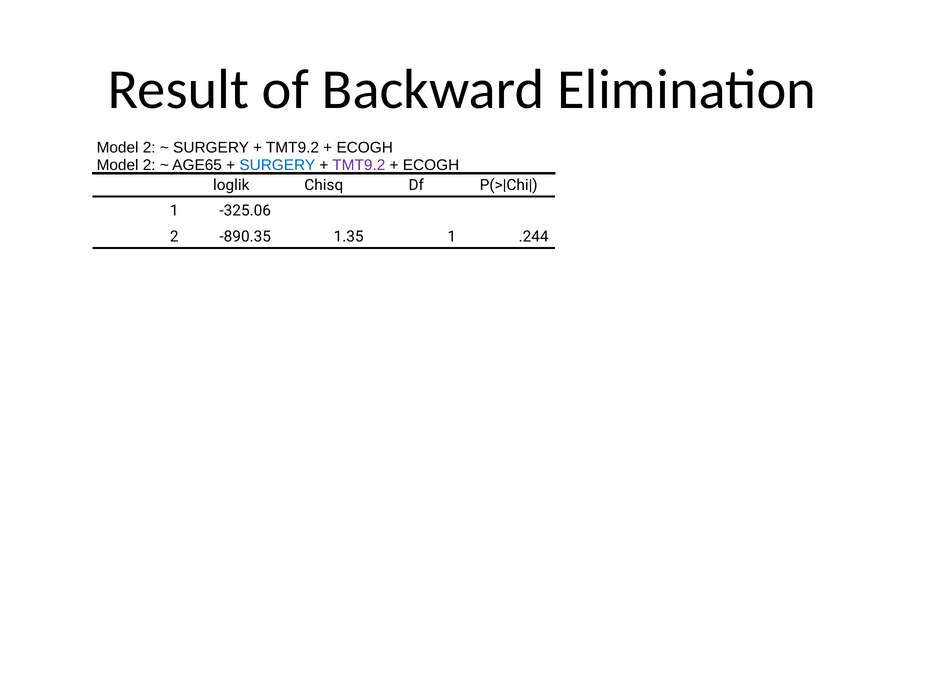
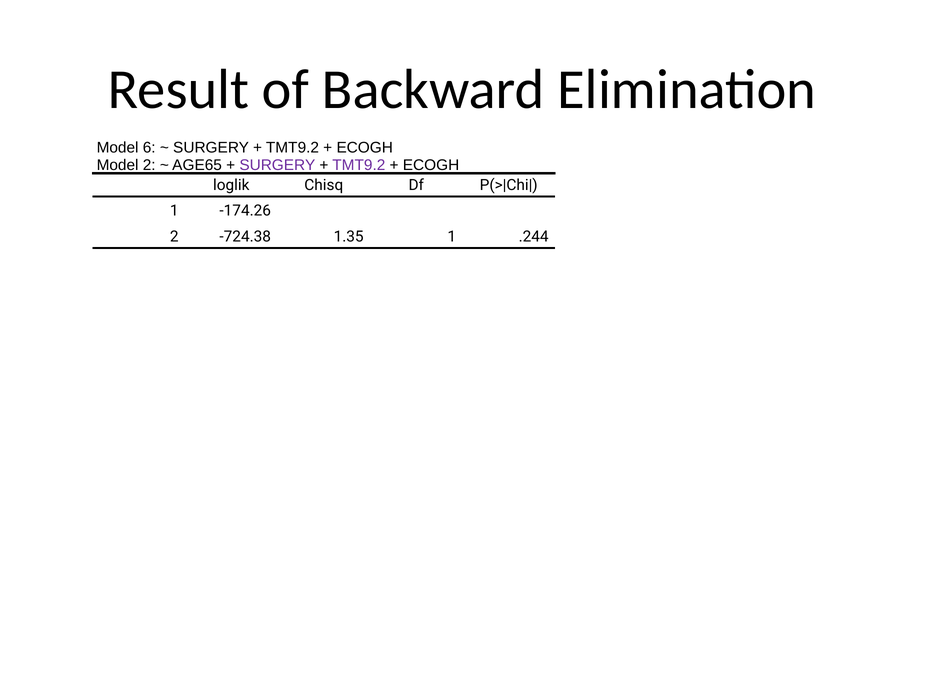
2: 2 -> 6 (149, 148)
SURGERY colour: blue -> purple (277, 165)
-325.06: -325.06 -> -174.26 (245, 211)
-890.35: -890.35 -> -724.38 (245, 236)
